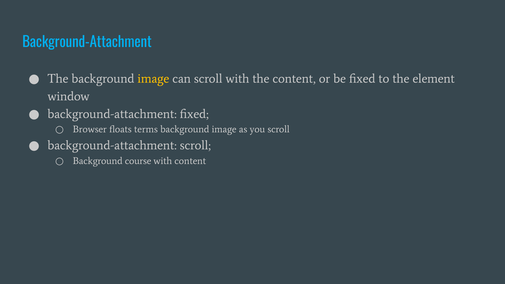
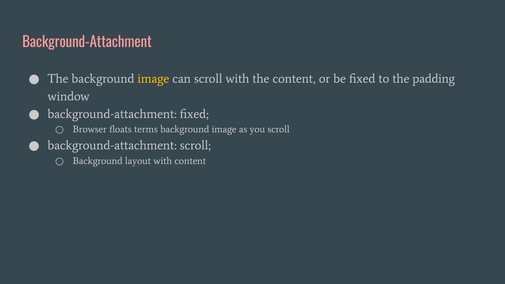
Background-Attachment colour: light blue -> pink (87, 42)
element: element -> padding (434, 79)
course: course -> layout (138, 161)
